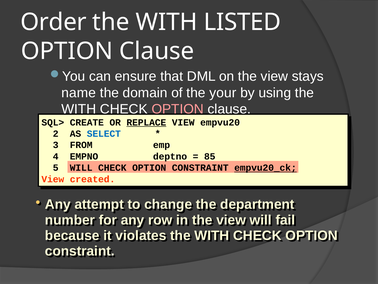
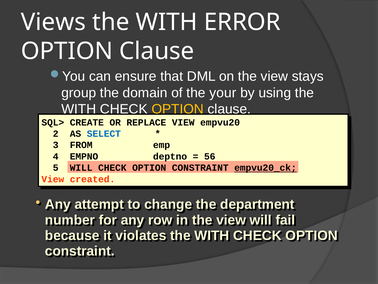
Order: Order -> Views (53, 22)
LISTED: LISTED -> ERROR (242, 22)
name: name -> group (79, 93)
OPTION colour: pink -> yellow (178, 109)
REPLACE underline: present -> none (146, 122)
85: 85 -> 56 (210, 156)
